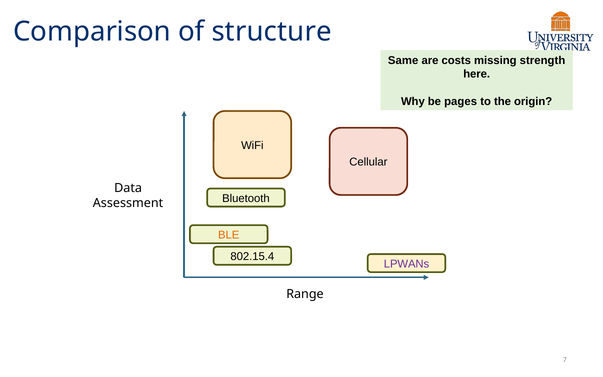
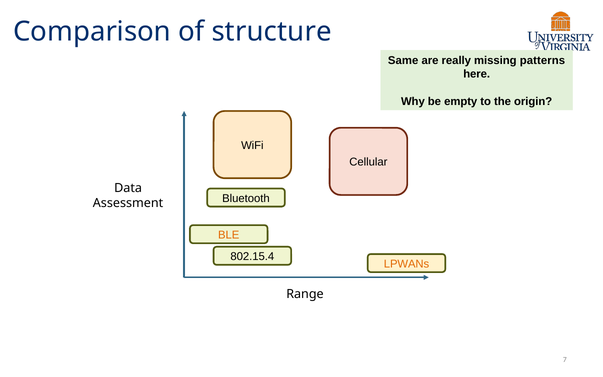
costs: costs -> really (456, 61)
strength: strength -> patterns (542, 61)
pages: pages -> empty (461, 101)
LPWANs colour: purple -> orange (407, 264)
